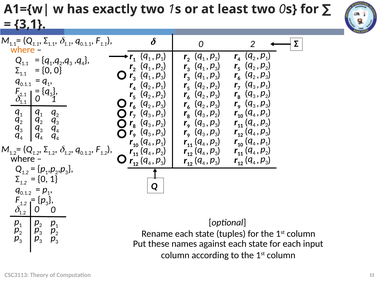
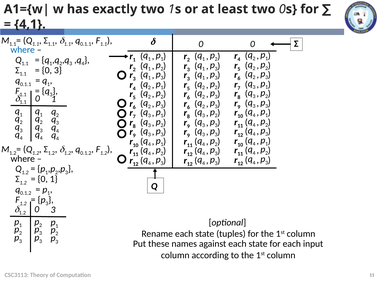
3,1: 3,1 -> 4,1 (30, 24)
0 2: 2 -> 0 (252, 44)
where colour: orange -> blue (23, 50)
0: 0 -> 3 (58, 70)
0: 0 -> 3 (53, 209)
